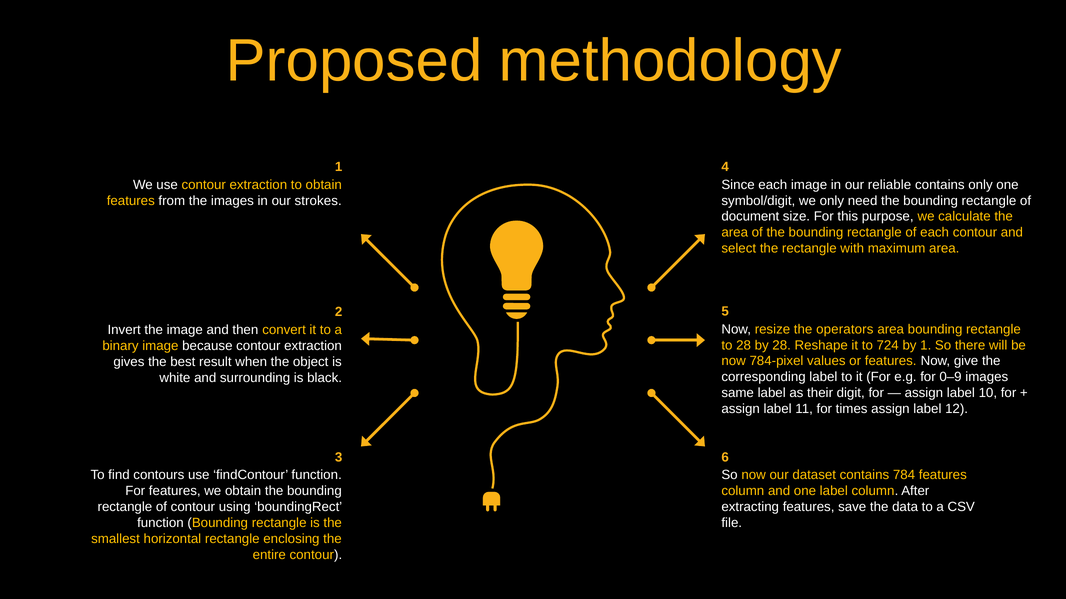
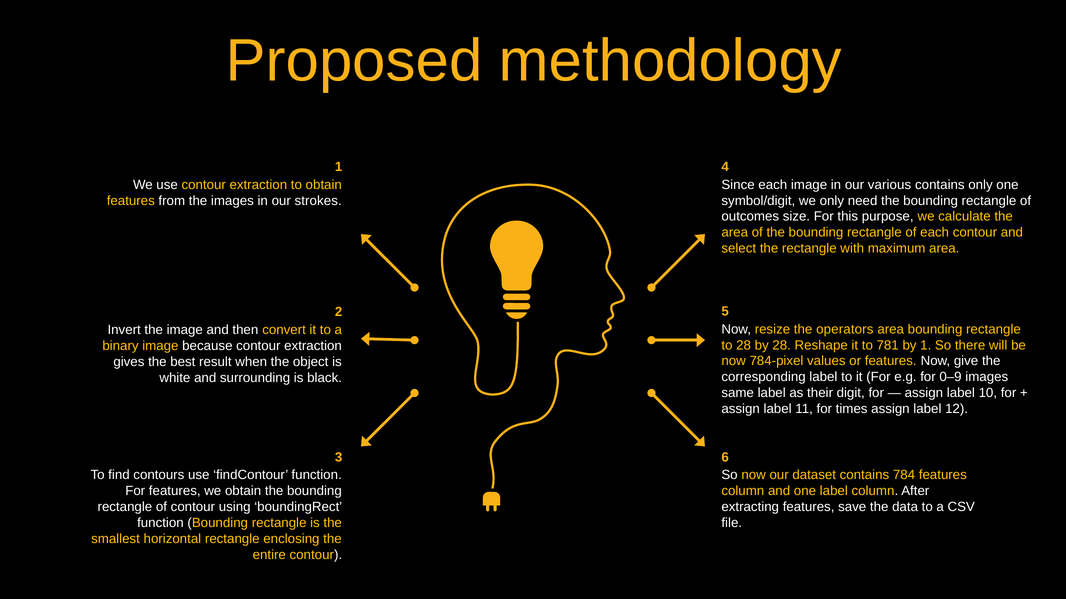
reliable: reliable -> various (890, 185)
document: document -> outcomes (750, 217)
724: 724 -> 781 (888, 345)
